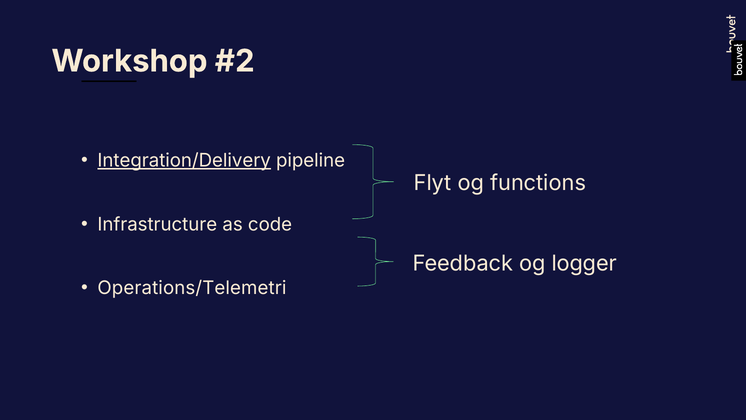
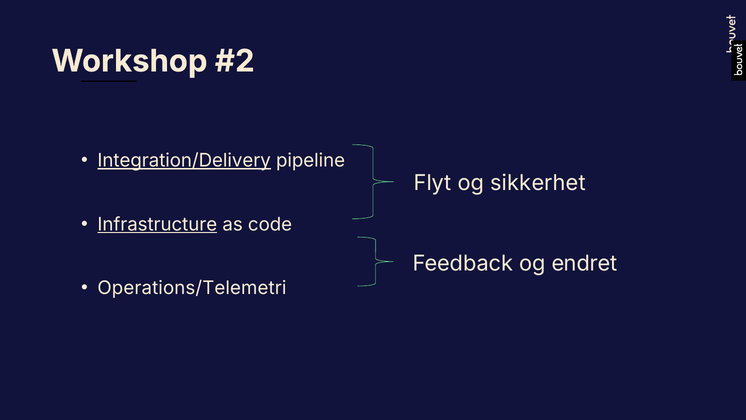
functions: functions -> sikkerhet (538, 183)
Infrastructure underline: none -> present (157, 224)
logger: logger -> endret (584, 263)
